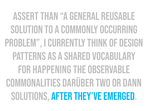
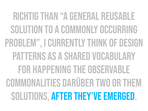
Assert: Assert -> Richtig (26, 16)
dann: dann -> them (132, 83)
